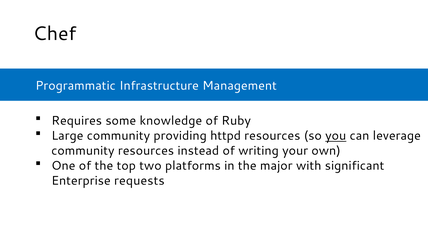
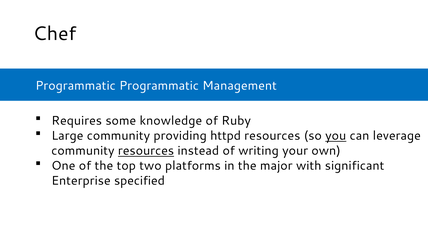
Programmatic Infrastructure: Infrastructure -> Programmatic (159, 85)
resources underline: none -> present (146, 151)
requests: requests -> specified (139, 181)
